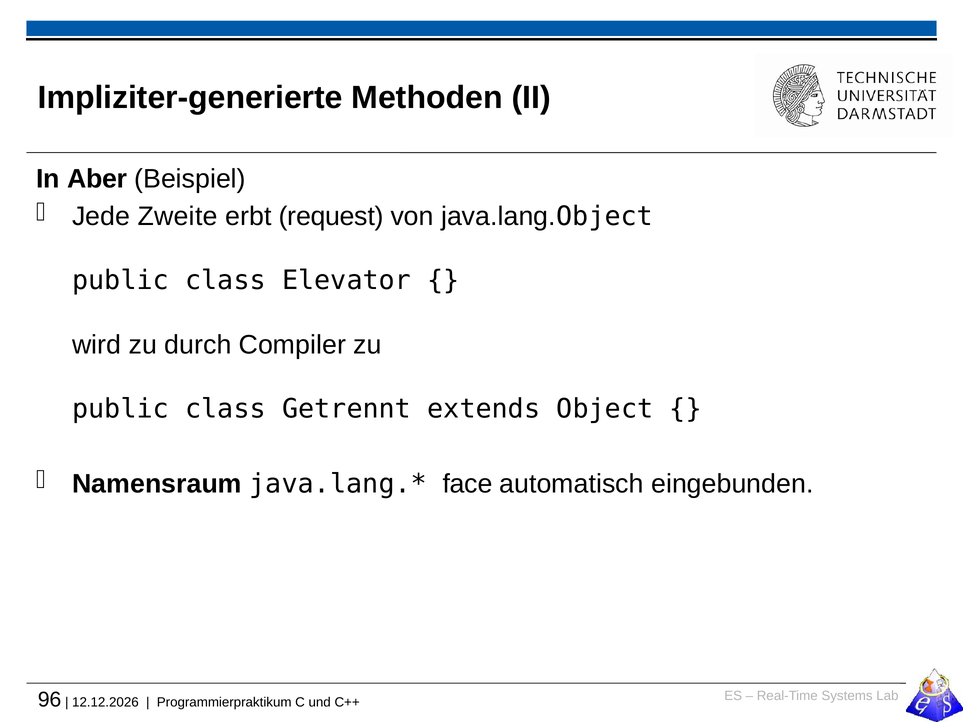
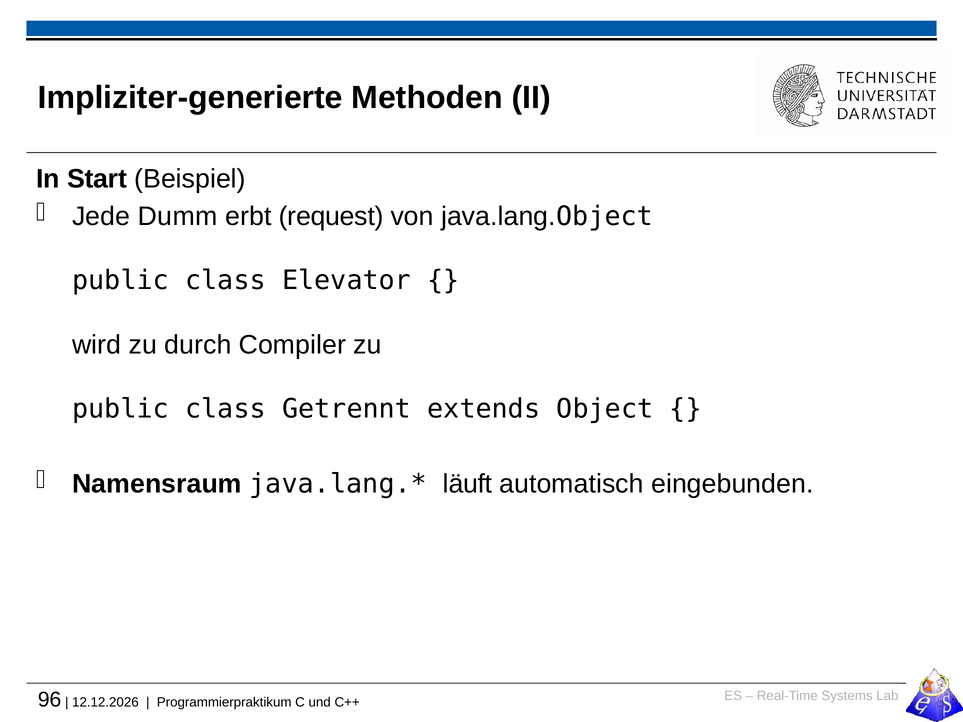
Aber: Aber -> Start (97, 179)
Zweite: Zweite -> Dumm (178, 217)
face: face -> läuft (468, 484)
